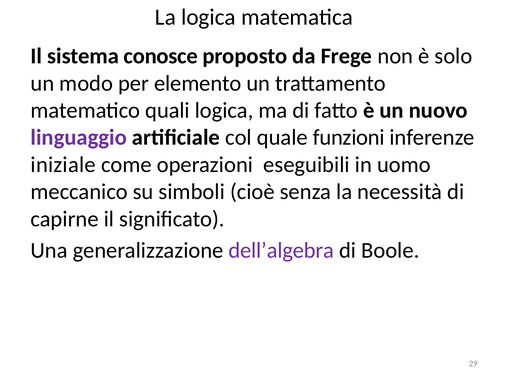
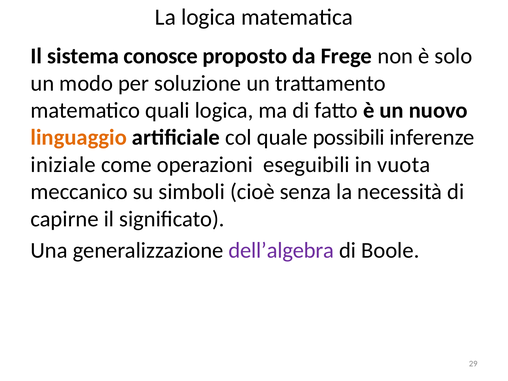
elemento: elemento -> soluzione (198, 83)
linguaggio colour: purple -> orange (79, 138)
funzioni: funzioni -> possibili (349, 138)
uomo: uomo -> vuota (404, 165)
